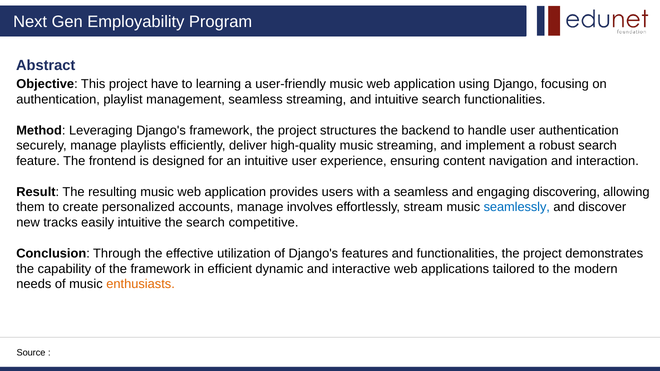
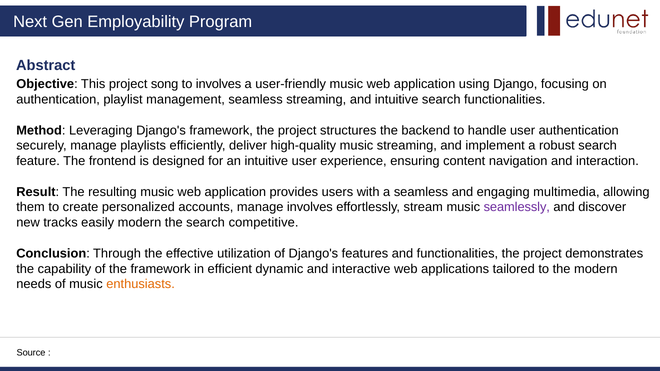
have: have -> song (165, 84)
to learning: learning -> involves (219, 84)
discovering: discovering -> multimedia (566, 192)
seamlessly colour: blue -> purple (517, 207)
easily intuitive: intuitive -> modern (139, 223)
